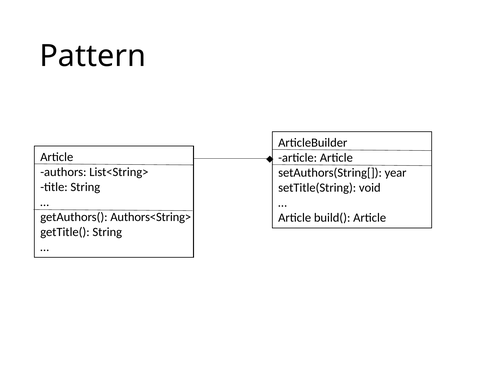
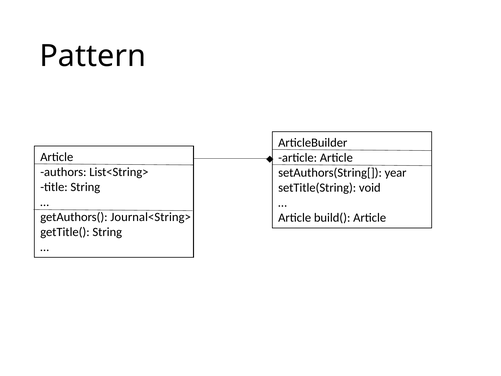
Authors<String>: Authors<String> -> Journal<String> (151, 217)
